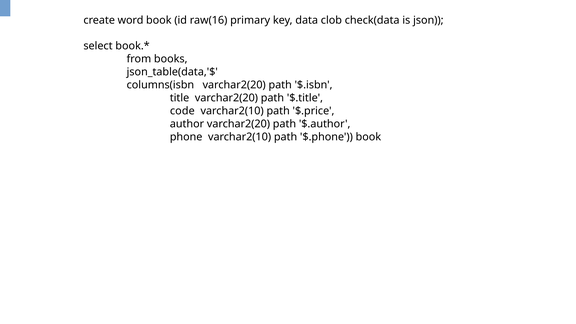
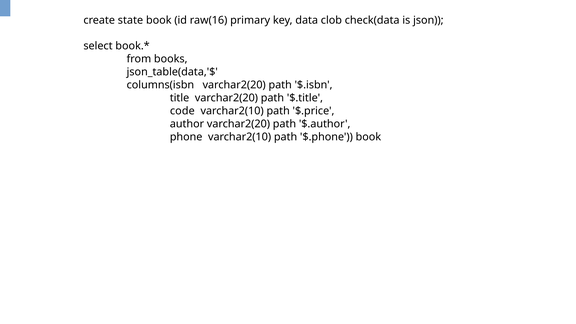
word: word -> state (130, 20)
